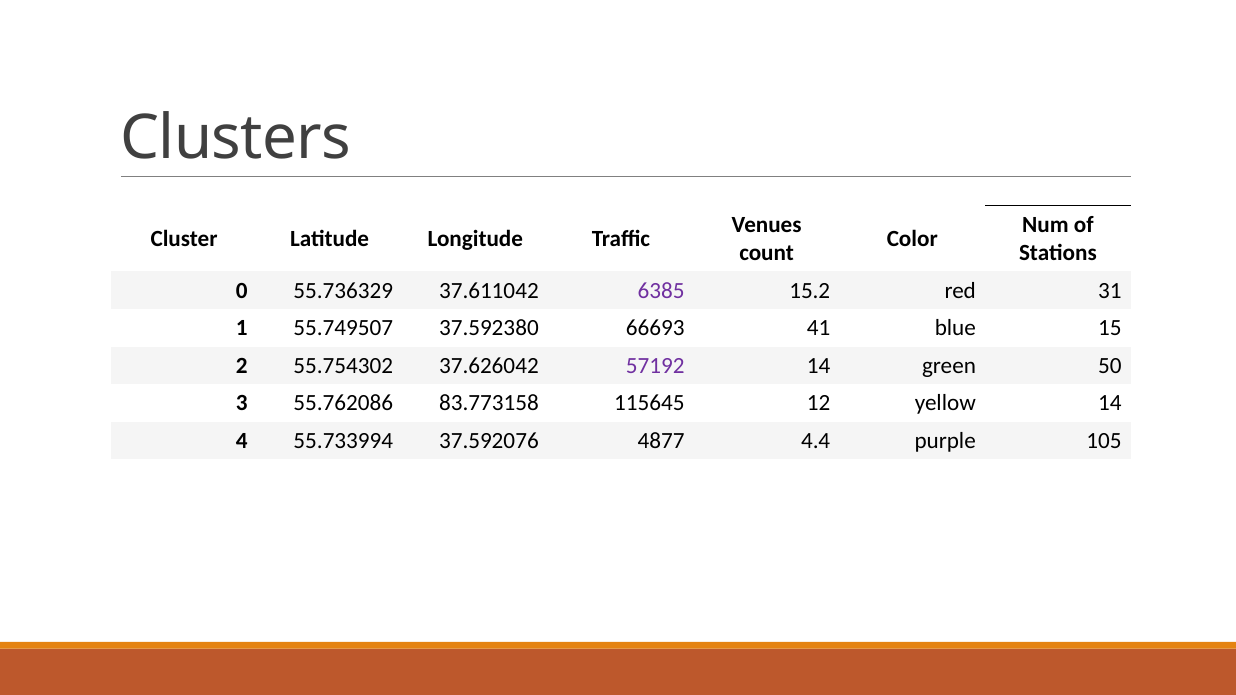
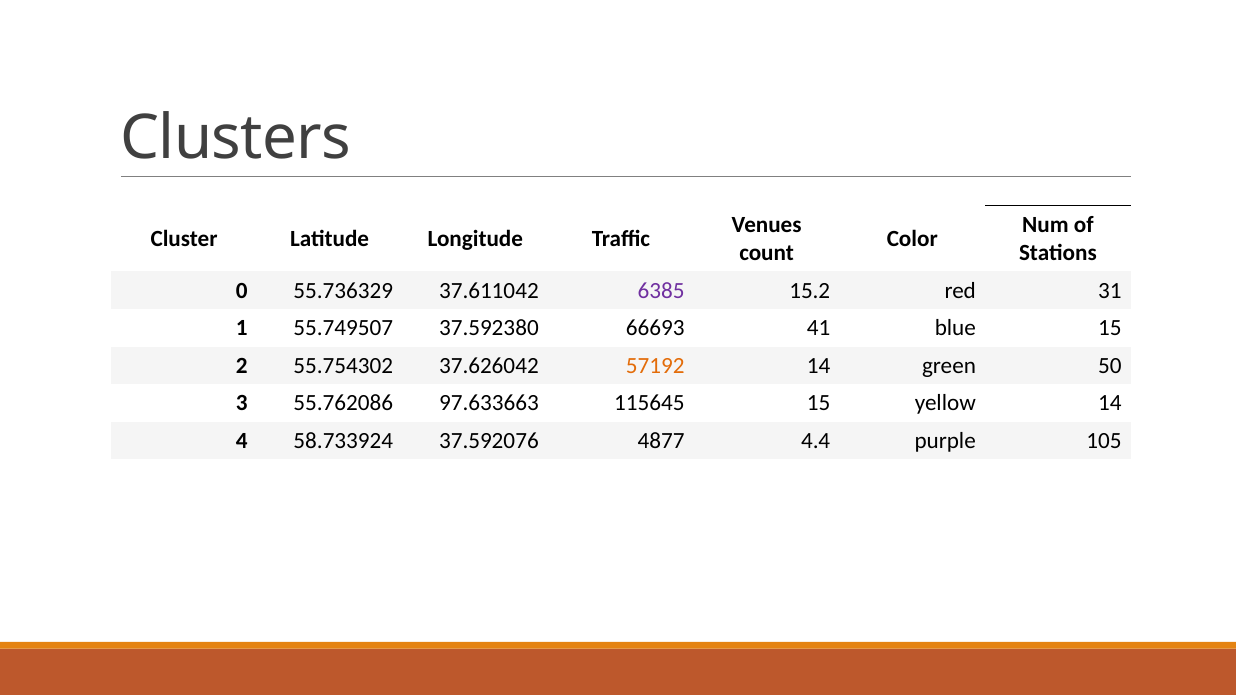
57192 colour: purple -> orange (655, 366)
83.773158: 83.773158 -> 97.633663 (489, 403)
115645 12: 12 -> 15 (819, 403)
55.733994: 55.733994 -> 58.733924 (343, 441)
